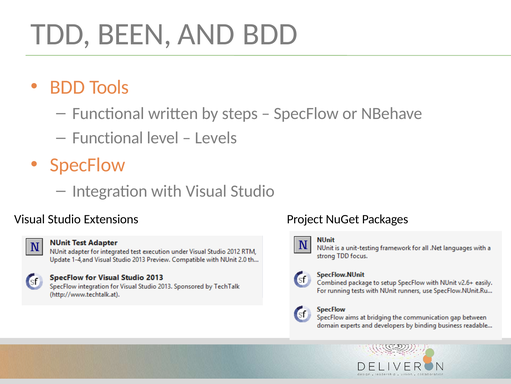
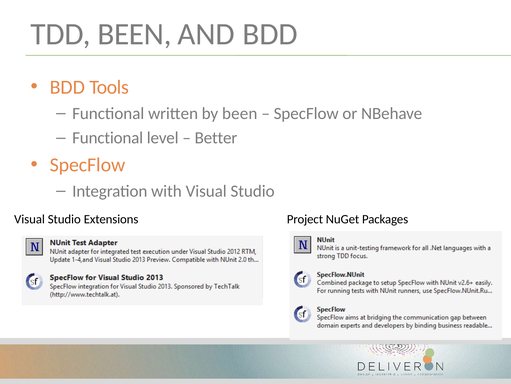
by steps: steps -> been (240, 113)
Levels: Levels -> Better (216, 138)
